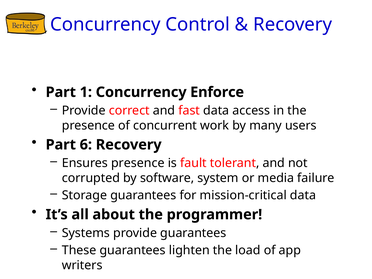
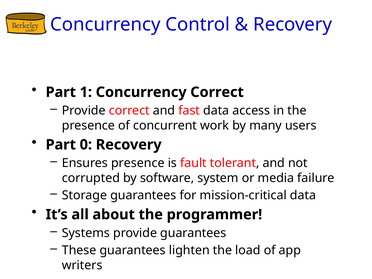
Concurrency Enforce: Enforce -> Correct (217, 92)
6: 6 -> 0 (86, 145)
